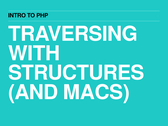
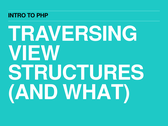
WITH: WITH -> VIEW (34, 53)
MACS: MACS -> WHAT (96, 92)
